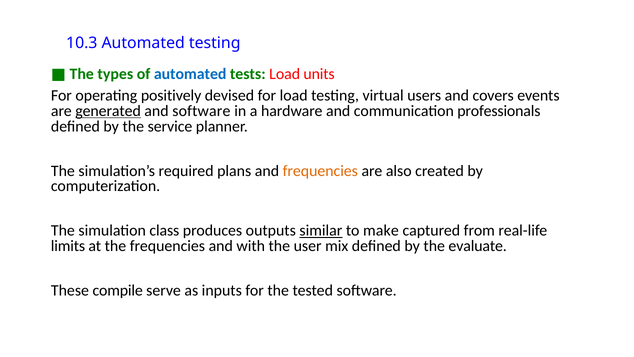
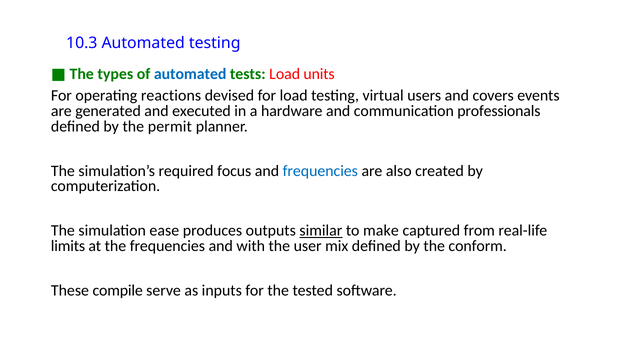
positively: positively -> reactions (171, 95)
generated underline: present -> none (108, 111)
and software: software -> executed (201, 111)
service: service -> permit (170, 126)
plans: plans -> focus (234, 171)
frequencies colour: orange -> blue (320, 171)
class: class -> ease (164, 230)
evaluate: evaluate -> conform (478, 246)
